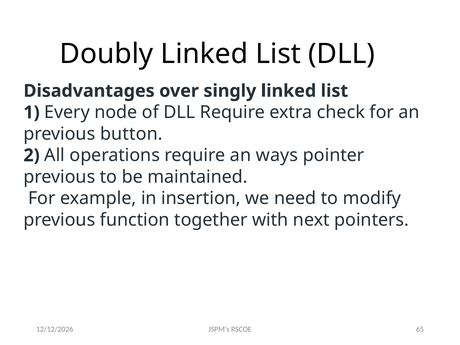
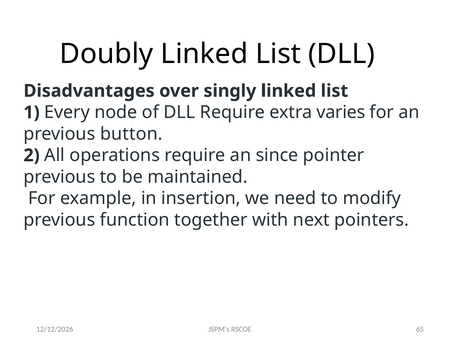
check: check -> varies (341, 112)
ways: ways -> since (277, 155)
